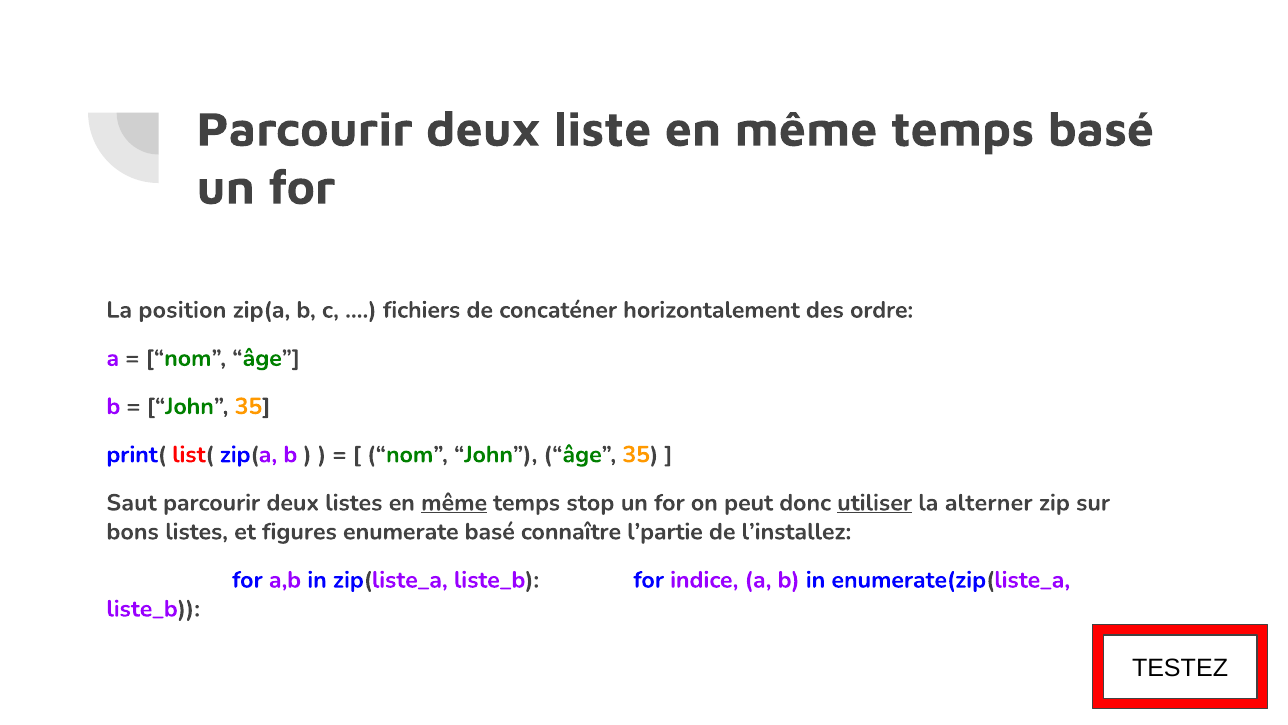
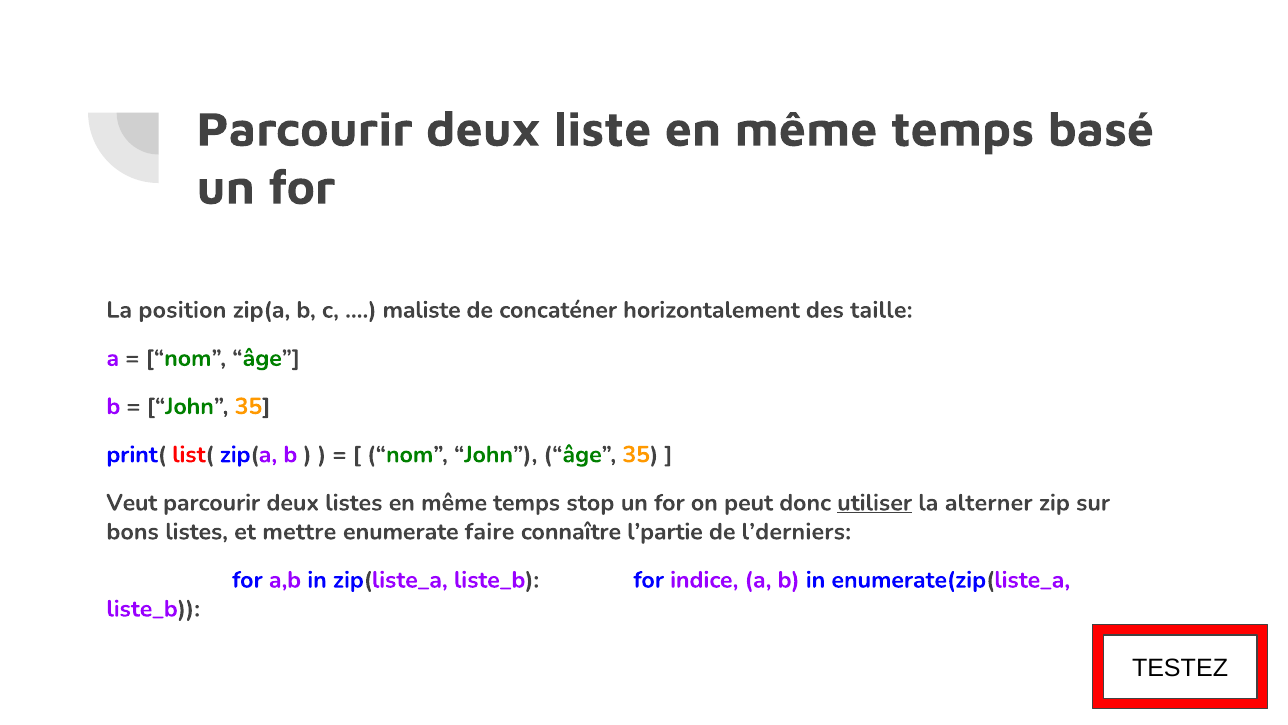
fichiers: fichiers -> maliste (422, 310)
ordre: ordre -> taille (881, 310)
Saut: Saut -> Veut (132, 502)
même underline: present -> none (454, 502)
figures: figures -> mettre (299, 531)
enumerate basé: basé -> faire (490, 531)
l’installez: l’installez -> l’derniers (796, 531)
